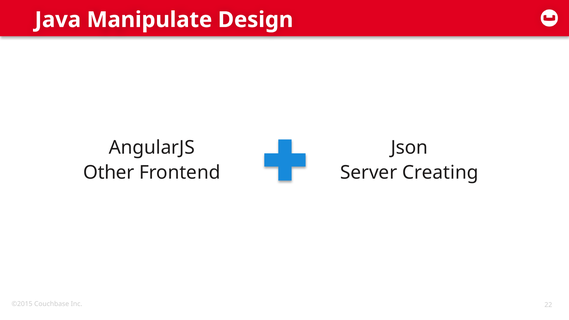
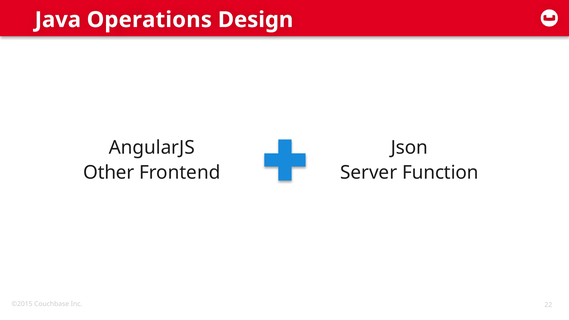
Manipulate: Manipulate -> Operations (149, 20)
Creating: Creating -> Function (440, 173)
